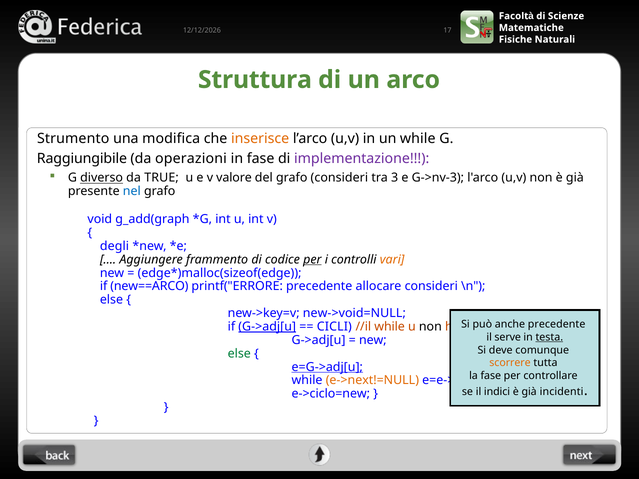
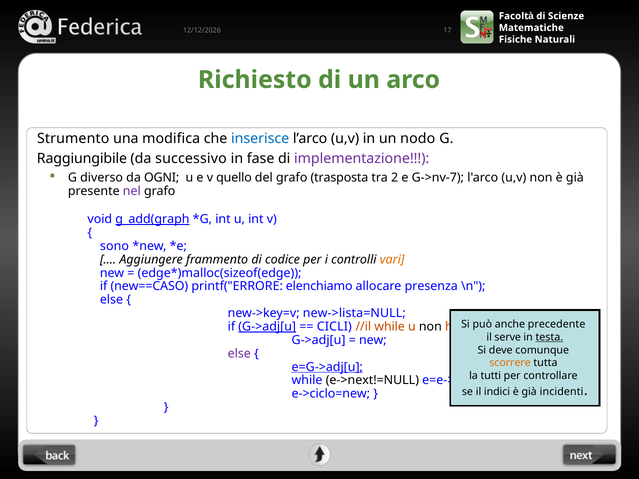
Struttura: Struttura -> Richiesto (255, 80)
inserisce colour: orange -> blue (260, 139)
un while: while -> nodo (418, 139)
operazioni: operazioni -> successivo (191, 159)
diverso underline: present -> none (102, 178)
TRUE: TRUE -> OGNI (162, 178)
valore: valore -> quello (234, 178)
grafo consideri: consideri -> trasposta (339, 178)
3: 3 -> 2 (395, 178)
G->nv-3: G->nv-3 -> G->nv-7 (438, 178)
nel colour: blue -> purple (132, 191)
g_add(graph underline: none -> present (152, 219)
degli: degli -> sono (114, 246)
per underline: present -> none (312, 260)
new==ARCO: new==ARCO -> new==CASO (149, 286)
printf("ERRORE precedente: precedente -> elenchiamo (319, 286)
allocare consideri: consideri -> presenza (431, 286)
new->void=NULL: new->void=NULL -> new->lista=NULL (354, 313)
else colour: green -> purple (239, 354)
fase: fase -> tutti (491, 376)
e->next!=NULL colour: orange -> black (372, 381)
